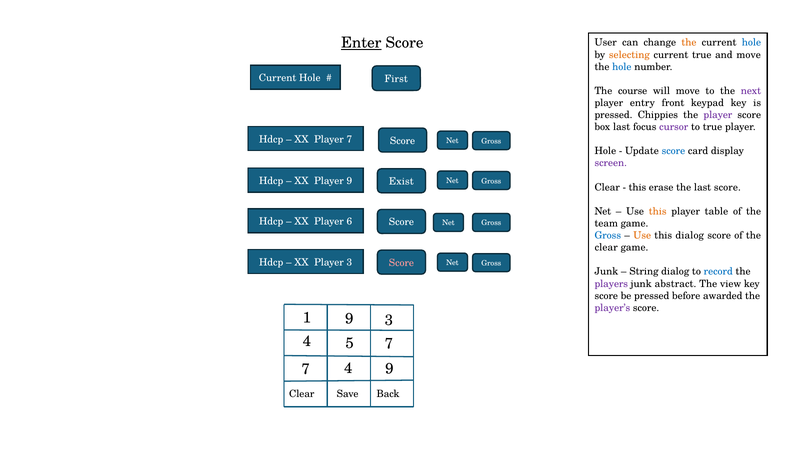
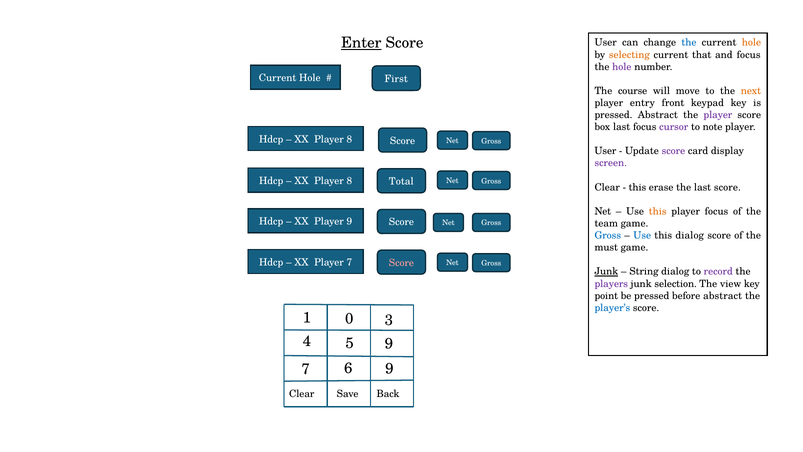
the colour: orange -> blue (689, 43)
hole colour: blue -> orange (751, 43)
current true: true -> that (702, 55)
and move: move -> focus (749, 55)
hole colour: blue -> purple (622, 67)
next colour: purple -> orange (751, 91)
pressed Chippies: Chippies -> Abstract (658, 115)
to true: true -> note (713, 127)
7: 7 -> 8 (349, 139)
Hole: Hole -> User (605, 151)
score colour: blue -> purple (673, 151)
9: 9 -> 8 (349, 181)
Exist: Exist -> Total (401, 181)
player table: table -> focus (716, 211)
Player 6: 6 -> 9 (349, 221)
Use colour: orange -> blue (642, 235)
clear: clear -> must (606, 247)
Player 3: 3 -> 7 (349, 262)
Junk underline: none -> present (606, 271)
record colour: blue -> purple (718, 271)
abstract: abstract -> selection (676, 284)
score: score -> point (606, 296)
before awarded: awarded -> abstract (723, 296)
player’s colour: purple -> blue (612, 308)
1 9: 9 -> 0 (349, 318)
5 7: 7 -> 9 (389, 344)
7 4: 4 -> 6 (348, 368)
